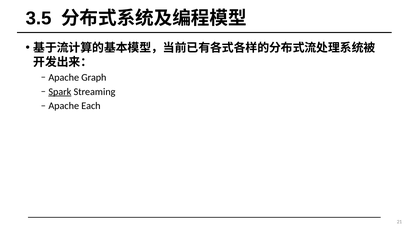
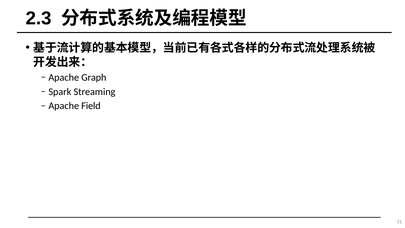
3.5: 3.5 -> 2.3 (39, 18)
Spark underline: present -> none (60, 92)
Each: Each -> Field (91, 106)
